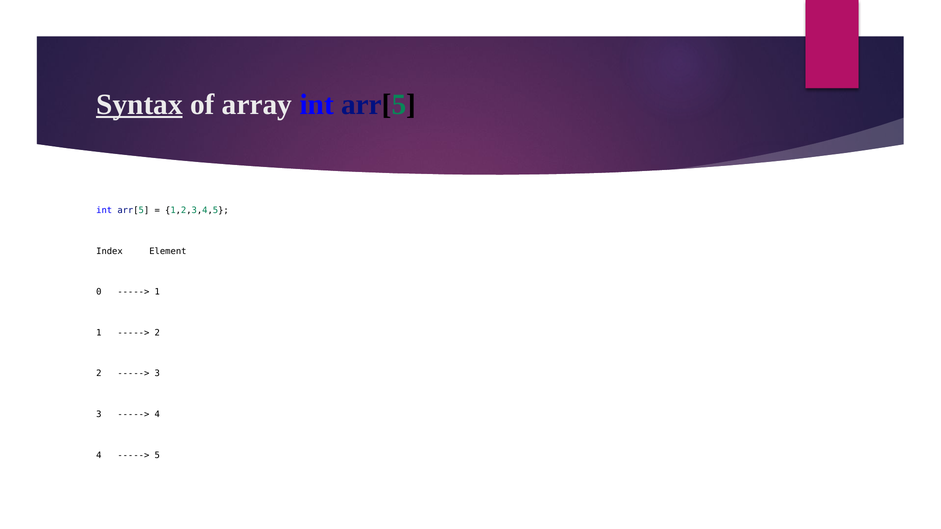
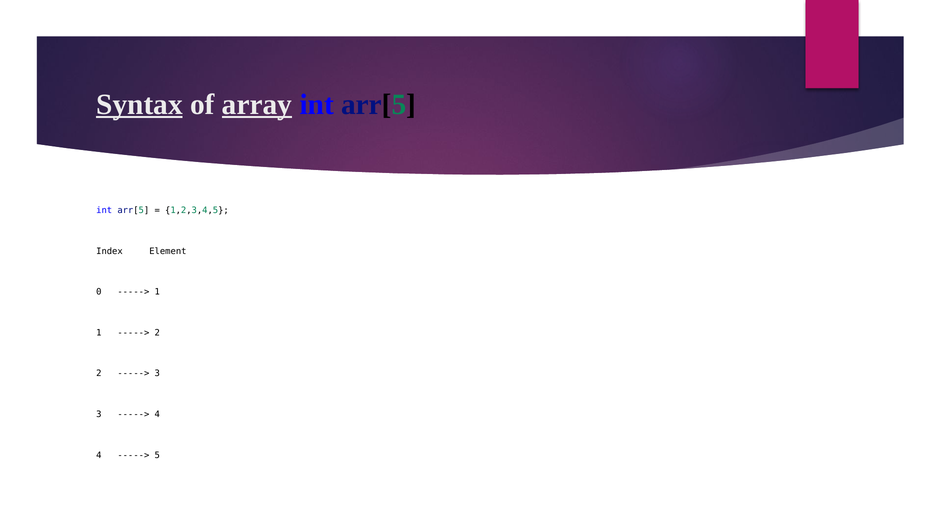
array underline: none -> present (257, 104)
